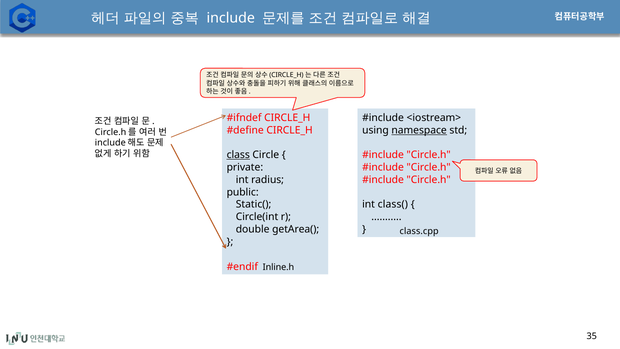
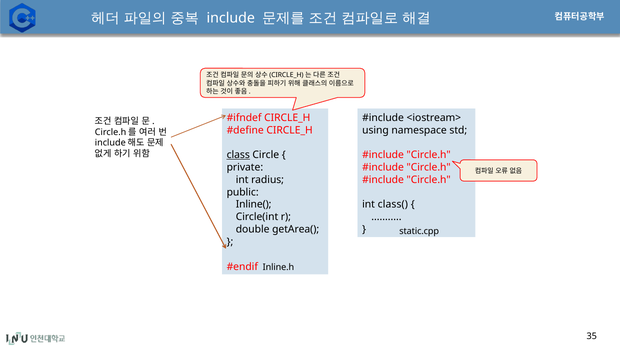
namespace underline: present -> none (419, 130)
Static(: Static( -> Inline( (254, 204)
class.cpp: class.cpp -> static.cpp (419, 231)
